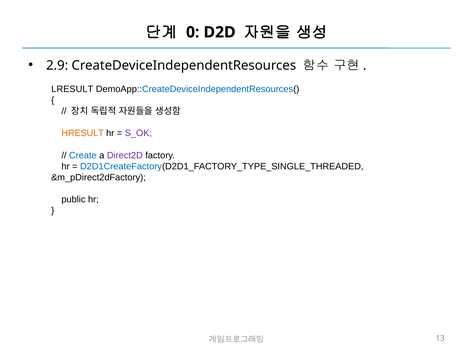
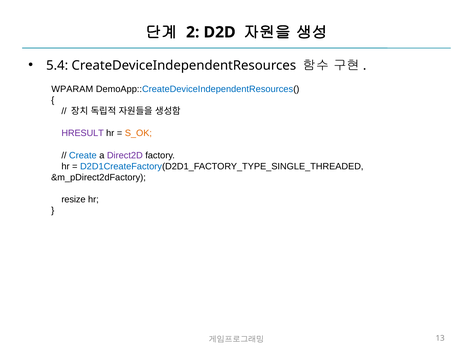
0: 0 -> 2 (193, 32)
2.9: 2.9 -> 5.4 (57, 65)
LRESULT: LRESULT -> WPARAM (72, 89)
HRESULT colour: orange -> purple (83, 133)
S_OK colour: purple -> orange (138, 133)
public: public -> resize (73, 199)
